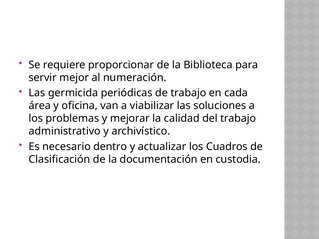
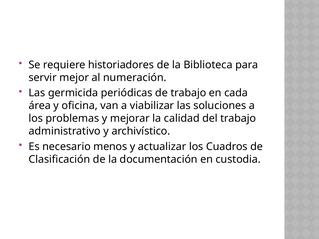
proporcionar: proporcionar -> historiadores (121, 65)
dentro: dentro -> menos (110, 147)
